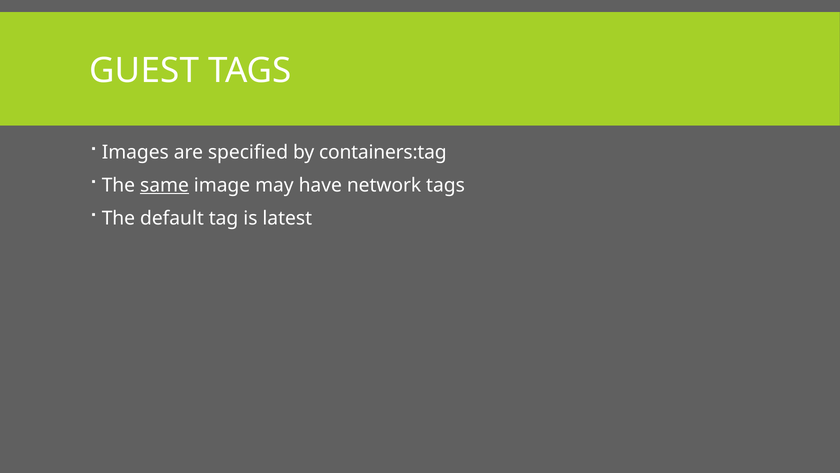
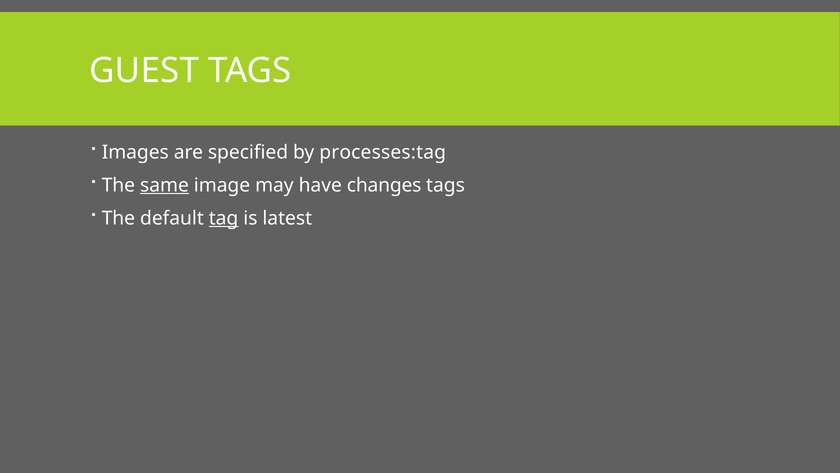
containers:tag: containers:tag -> processes:tag (383, 152)
network: network -> changes (384, 185)
tag underline: none -> present (224, 218)
